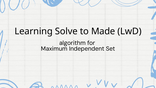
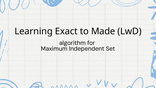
Solve: Solve -> Exact (66, 31)
